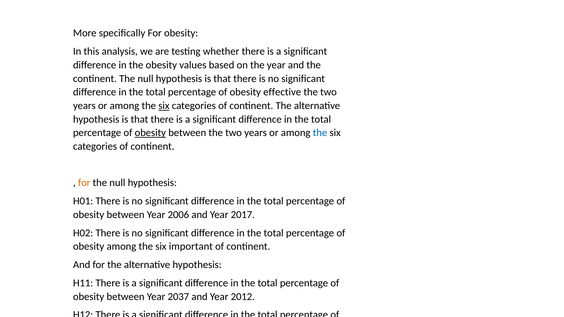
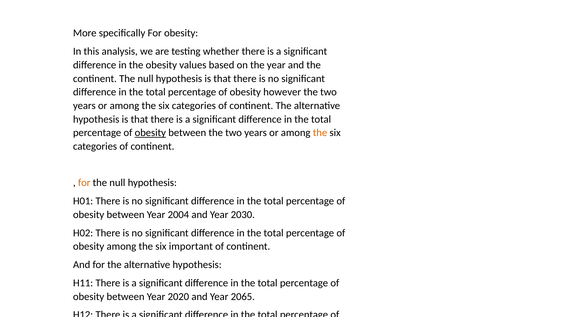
effective: effective -> however (282, 92)
six underline: present -> none (164, 106)
the colour: blue -> orange (320, 133)
2006: 2006 -> 2004 (178, 215)
2017: 2017 -> 2030 (243, 215)
2037: 2037 -> 2020 (178, 297)
2012: 2012 -> 2065 (243, 297)
